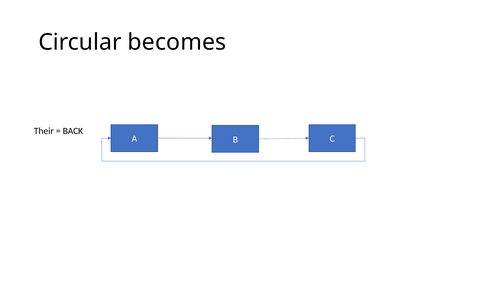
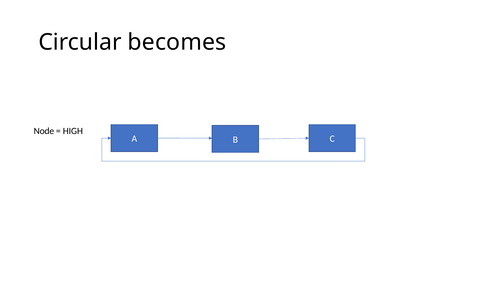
Their: Their -> Node (44, 131)
BACK: BACK -> HIGH (73, 131)
